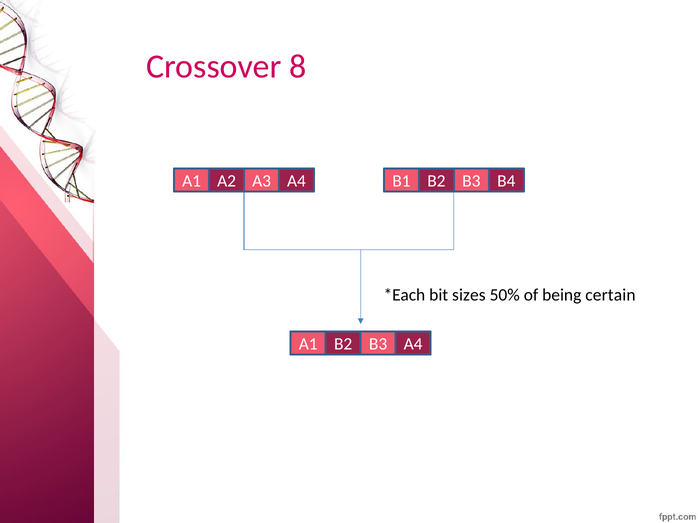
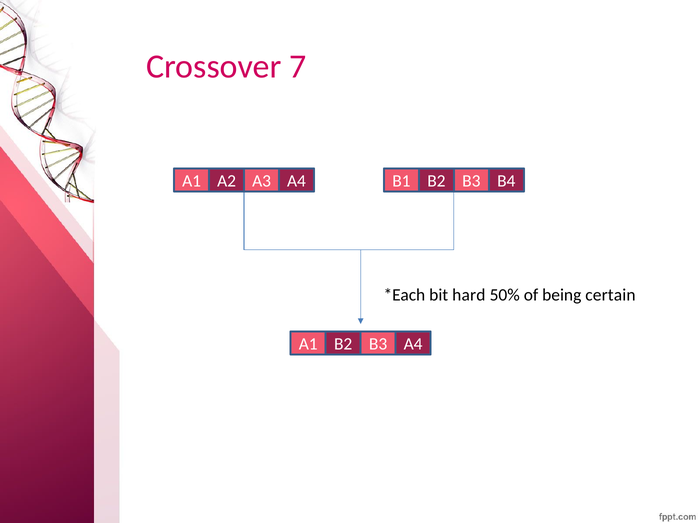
8: 8 -> 7 (298, 66)
sizes: sizes -> hard (469, 295)
